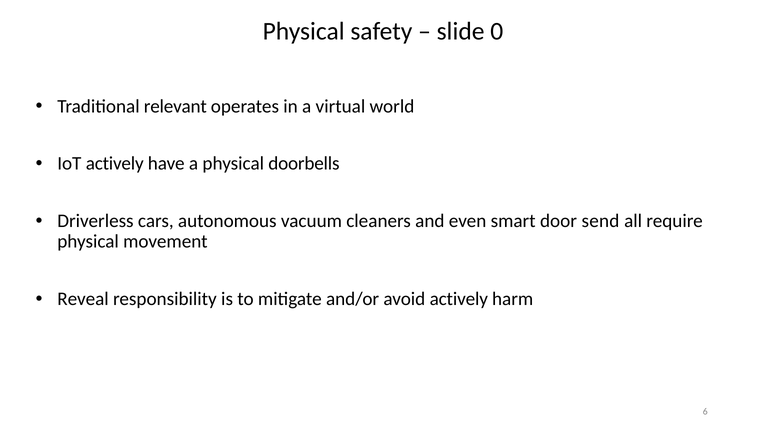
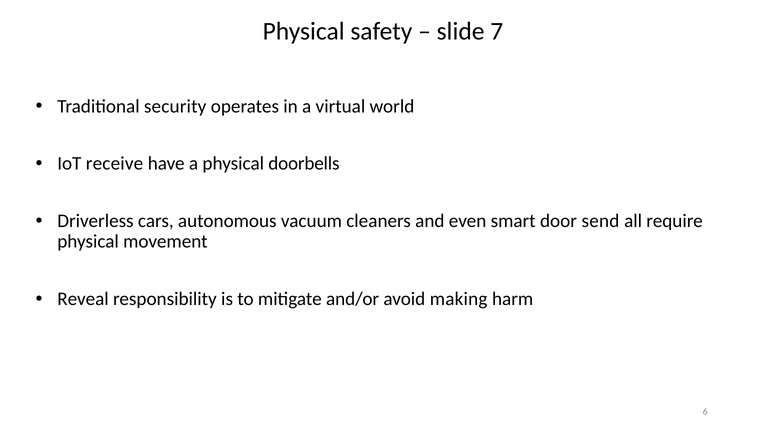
0: 0 -> 7 (497, 31)
relevant: relevant -> security (175, 106)
IoT actively: actively -> receive (115, 164)
avoid actively: actively -> making (459, 299)
